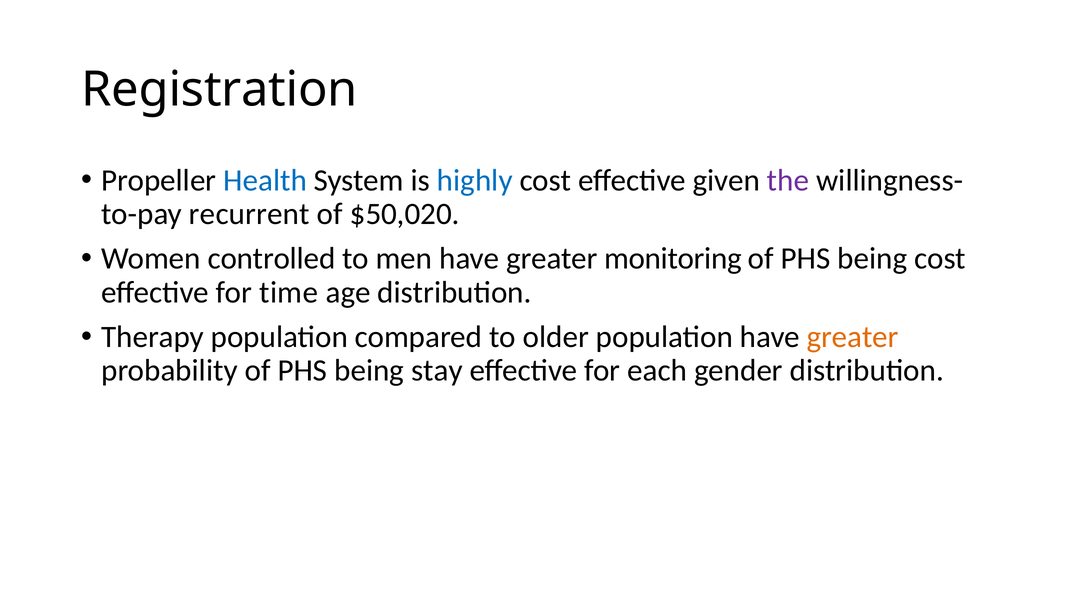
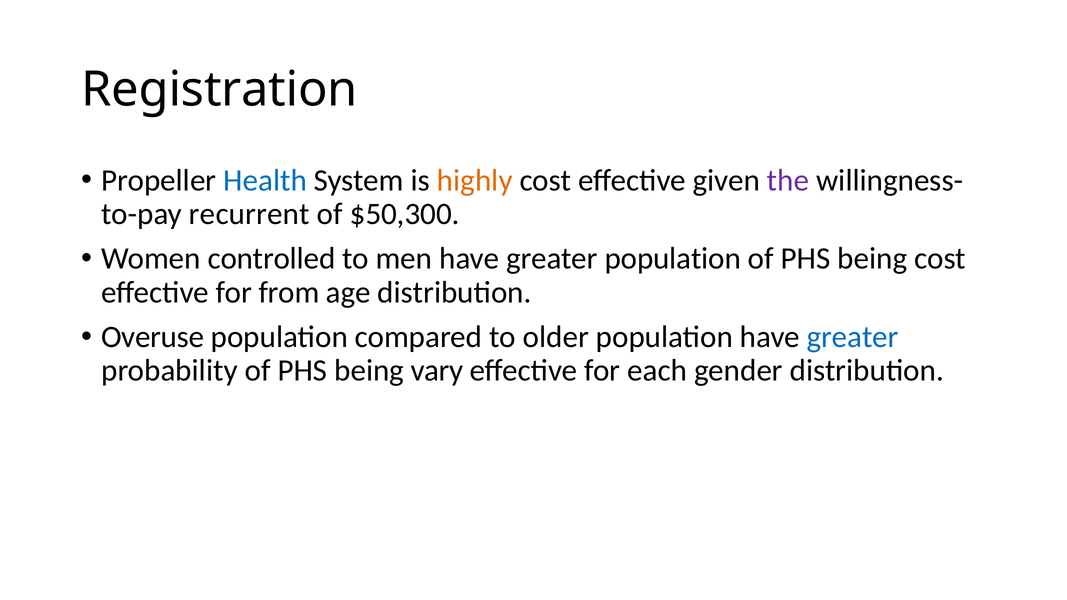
highly colour: blue -> orange (475, 180)
$50,020: $50,020 -> $50,300 (405, 214)
greater monitoring: monitoring -> population (673, 259)
time: time -> from (289, 292)
Therapy: Therapy -> Overuse (153, 337)
greater colour: orange -> blue (853, 337)
stay: stay -> vary (437, 371)
